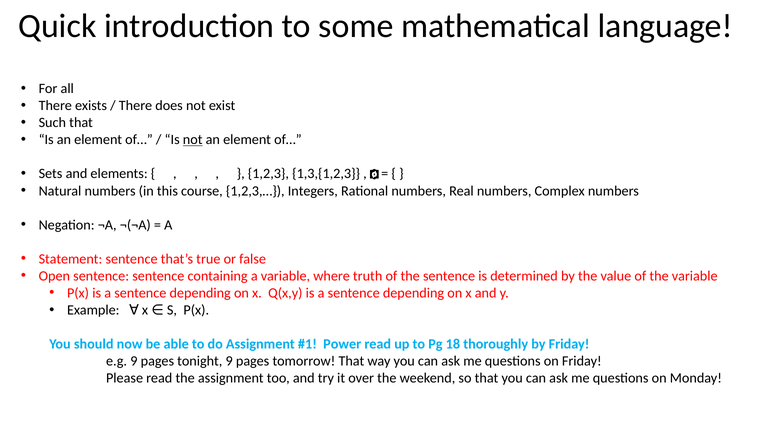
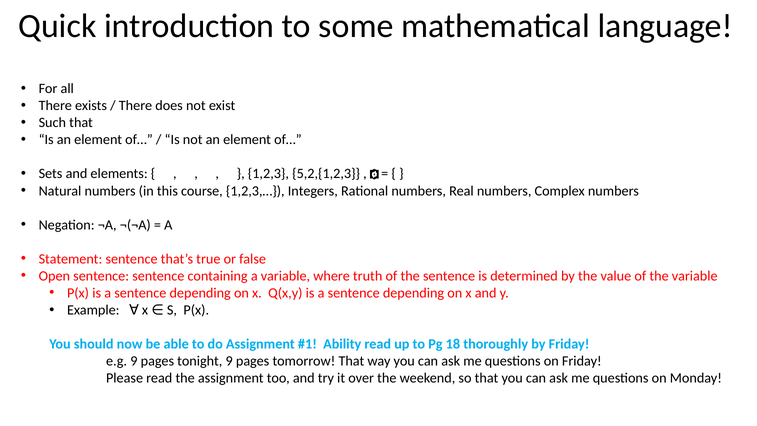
not underline: present -> none (193, 140)
1,3,{1,2,3: 1,3,{1,2,3 -> 5,2,{1,2,3 (326, 174)
Power: Power -> Ability (342, 344)
